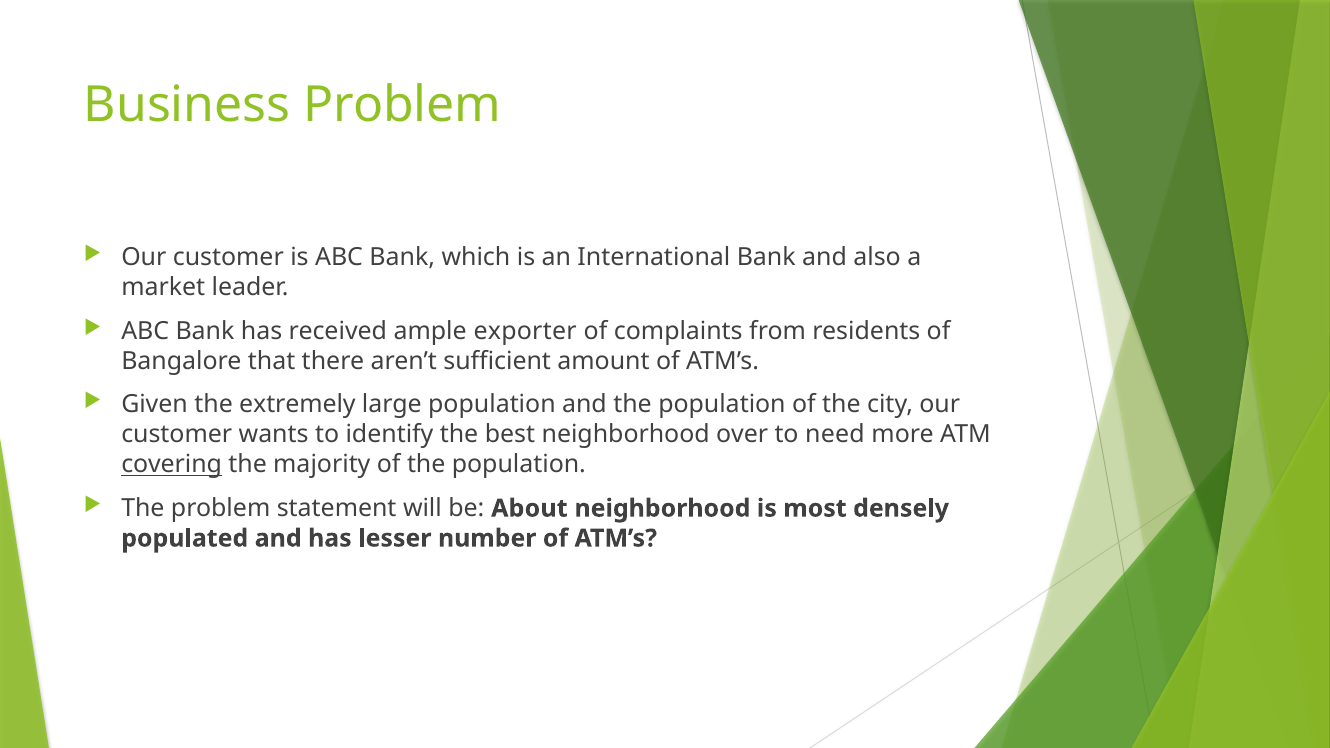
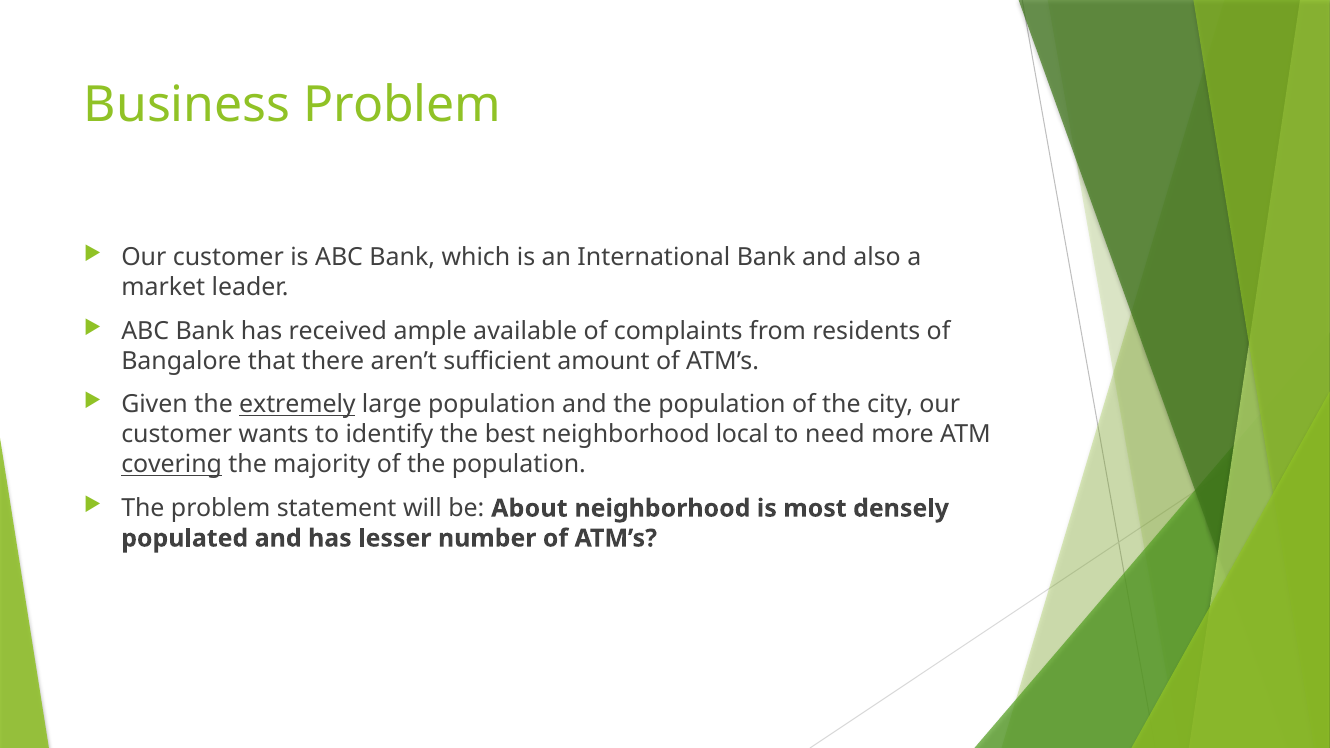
exporter: exporter -> available (525, 331)
extremely underline: none -> present (297, 405)
over: over -> local (742, 435)
